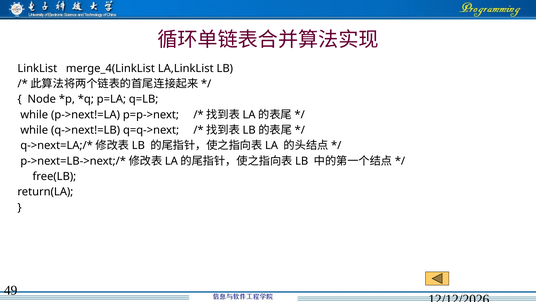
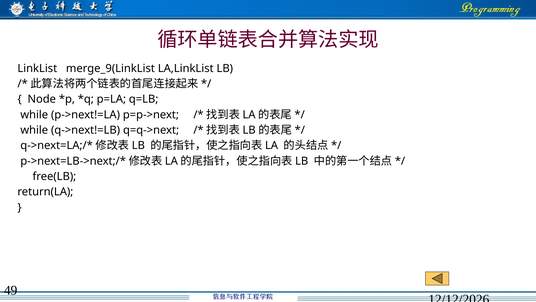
merge_4(LinkList: merge_4(LinkList -> merge_9(LinkList (110, 68)
